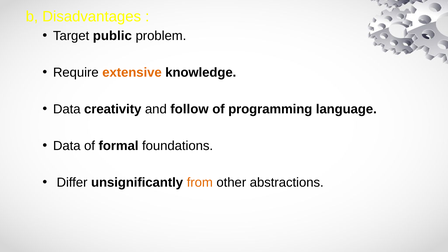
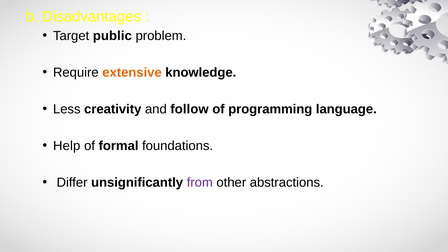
Data: Data -> Less (67, 109)
Data: Data -> Help (67, 146)
from colour: orange -> purple (200, 182)
